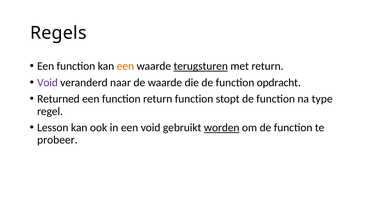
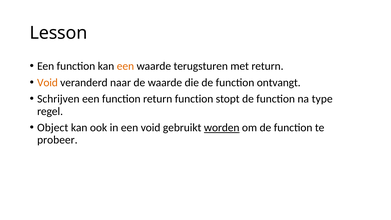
Regels: Regels -> Lesson (59, 33)
terugsturen underline: present -> none (201, 66)
Void colour: purple -> orange (47, 83)
opdracht: opdracht -> ontvangt (279, 83)
Returned: Returned -> Schrijven (58, 99)
Lesson: Lesson -> Object (53, 128)
